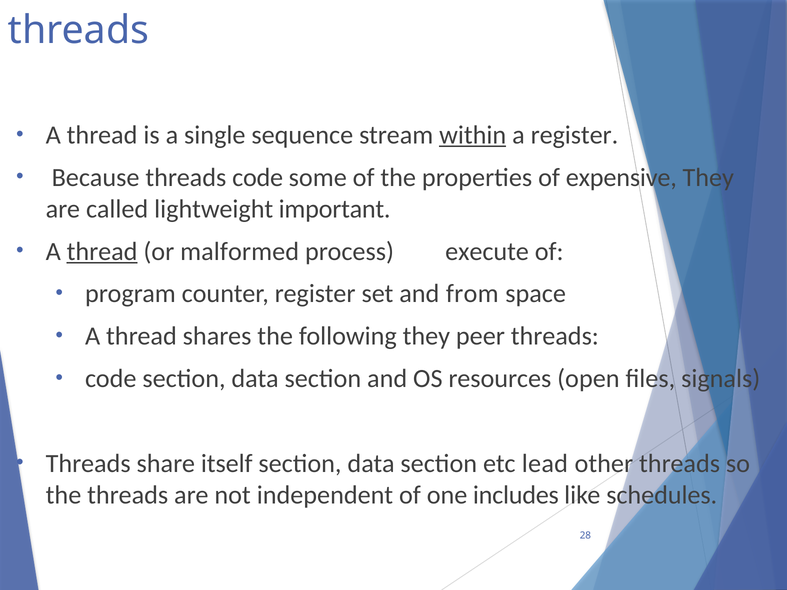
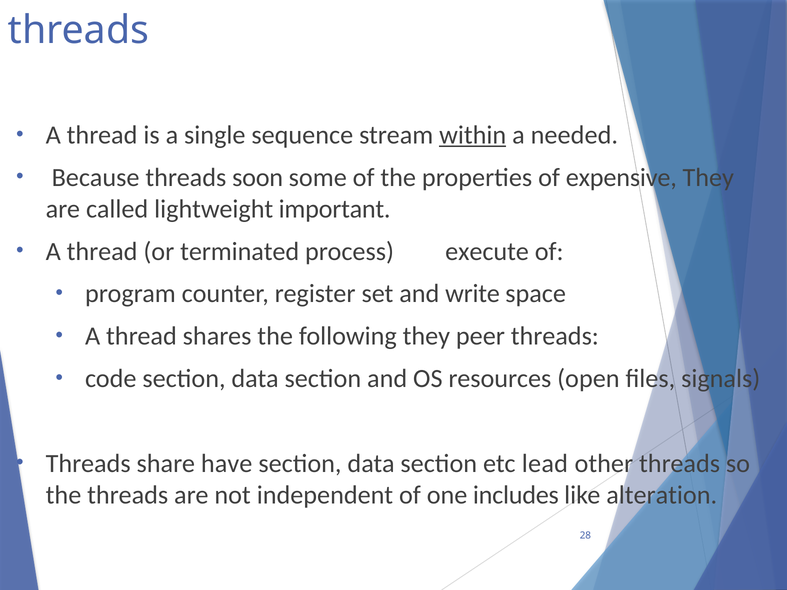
a register: register -> needed (574, 135)
threads code: code -> soon (258, 178)
thread underline: present -> none (102, 252)
malformed: malformed -> terminated (240, 252)
from: from -> write (472, 294)
itself: itself -> have (227, 464)
schedules: schedules -> alteration (662, 495)
